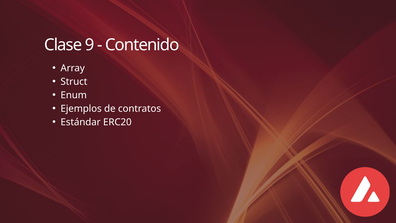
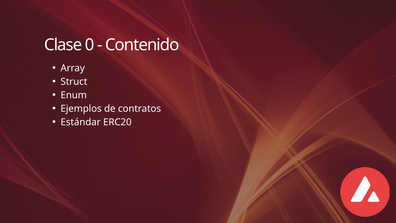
9: 9 -> 0 (90, 45)
